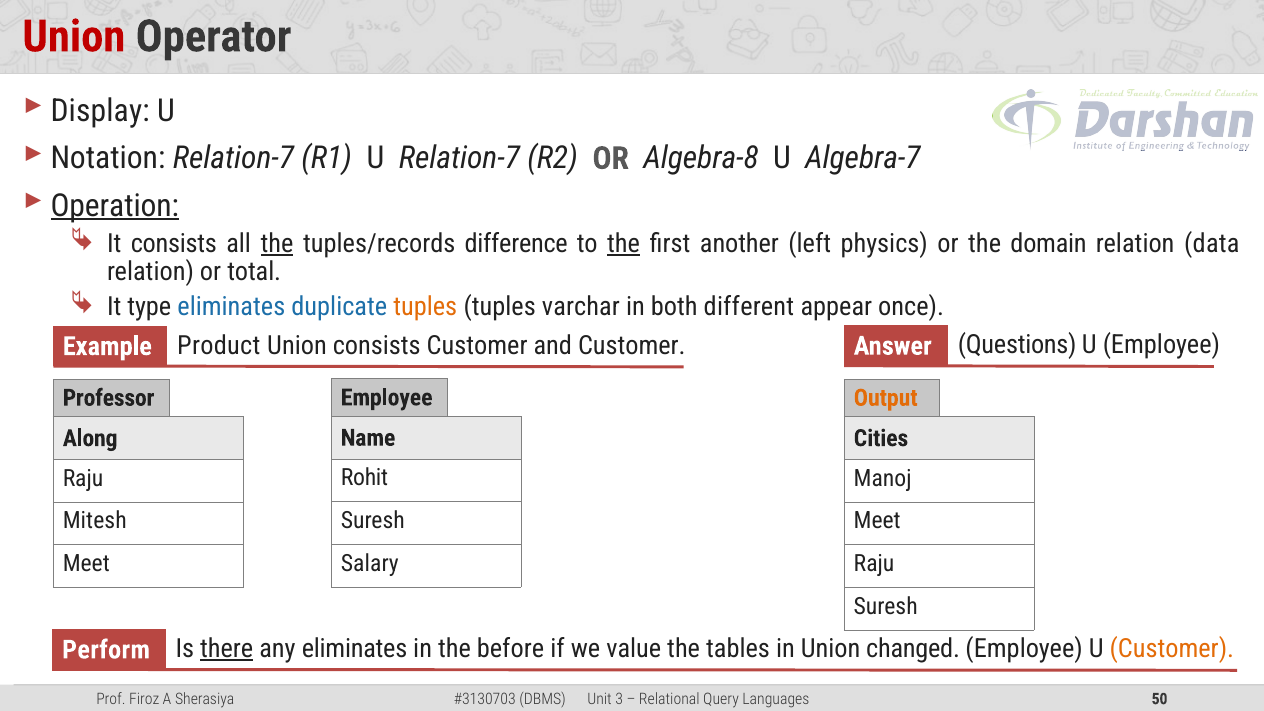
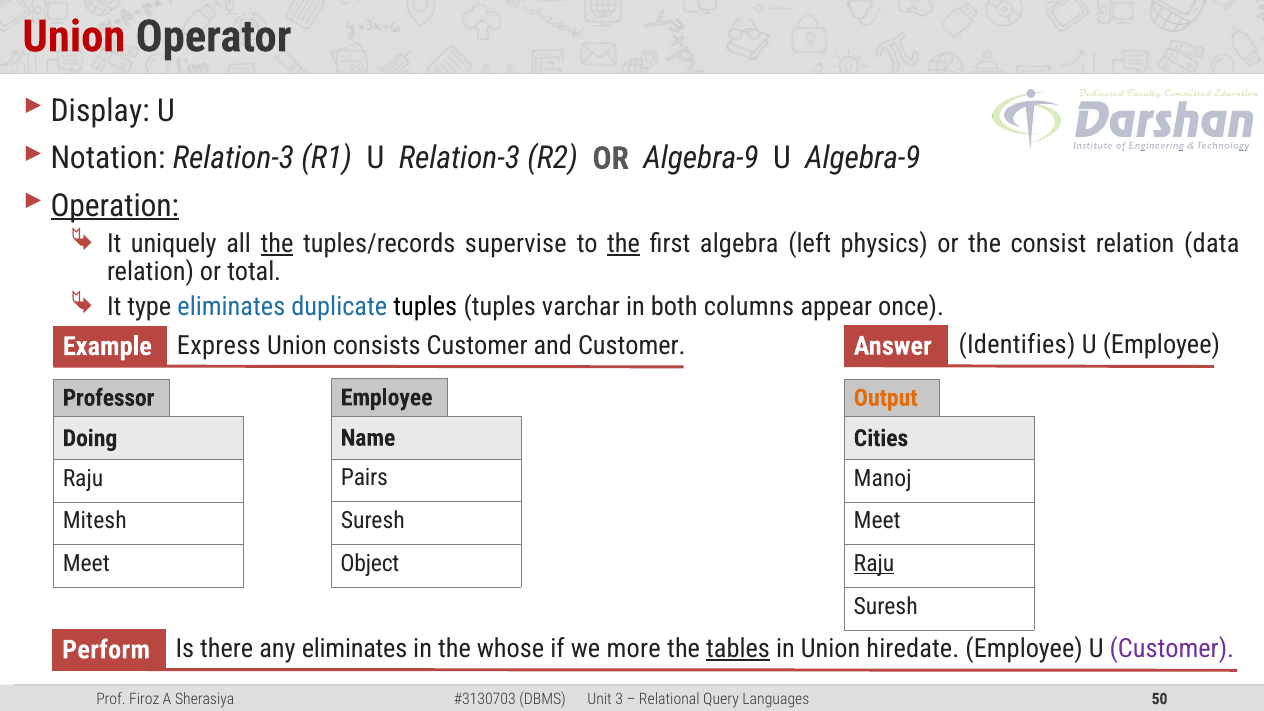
Notation Relation-7: Relation-7 -> Relation-3 (233, 158)
U Relation-7: Relation-7 -> Relation-3 (459, 158)
OR Algebra-8: Algebra-8 -> Algebra-9 (701, 158)
U Algebra-7: Algebra-7 -> Algebra-9 (863, 158)
It consists: consists -> uniquely (174, 244)
difference: difference -> supervise (516, 244)
another: another -> algebra (739, 244)
domain: domain -> consist (1048, 244)
tuples colour: orange -> black (425, 307)
different: different -> columns (749, 307)
Product: Product -> Express (219, 345)
Questions: Questions -> Identifies (1017, 345)
Along: Along -> Doing (90, 438)
Rohit: Rohit -> Pairs (364, 478)
Salary: Salary -> Object (370, 563)
Raju underline: none -> present (874, 564)
there underline: present -> none (227, 649)
before: before -> whose (511, 649)
value: value -> more (634, 649)
tables underline: none -> present (738, 649)
changed: changed -> hiredate (913, 649)
Customer colour: orange -> purple (1172, 649)
